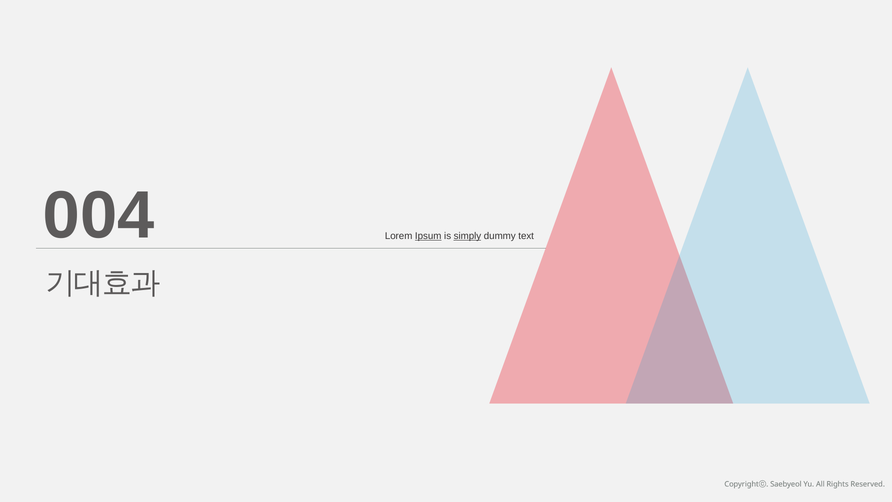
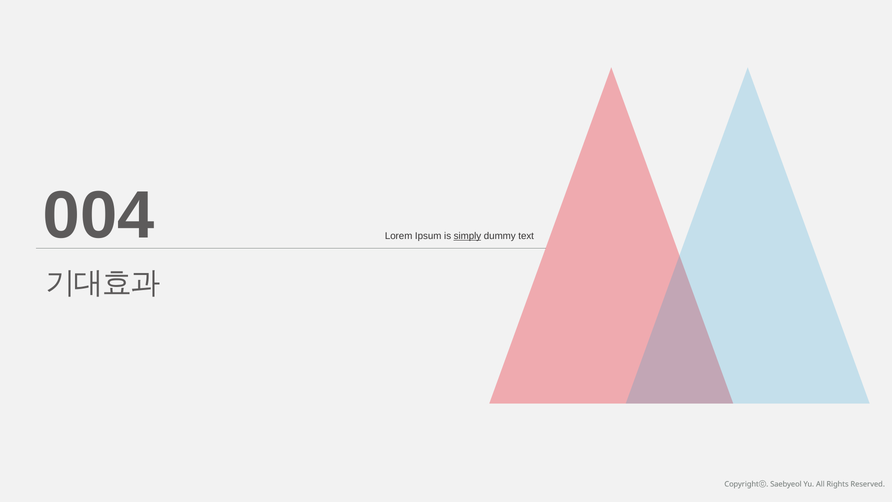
Ipsum underline: present -> none (428, 236)
